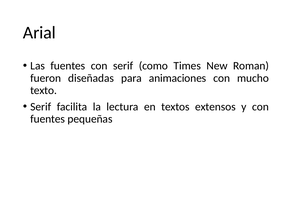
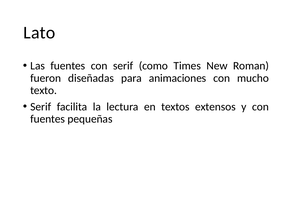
Arial: Arial -> Lato (39, 33)
